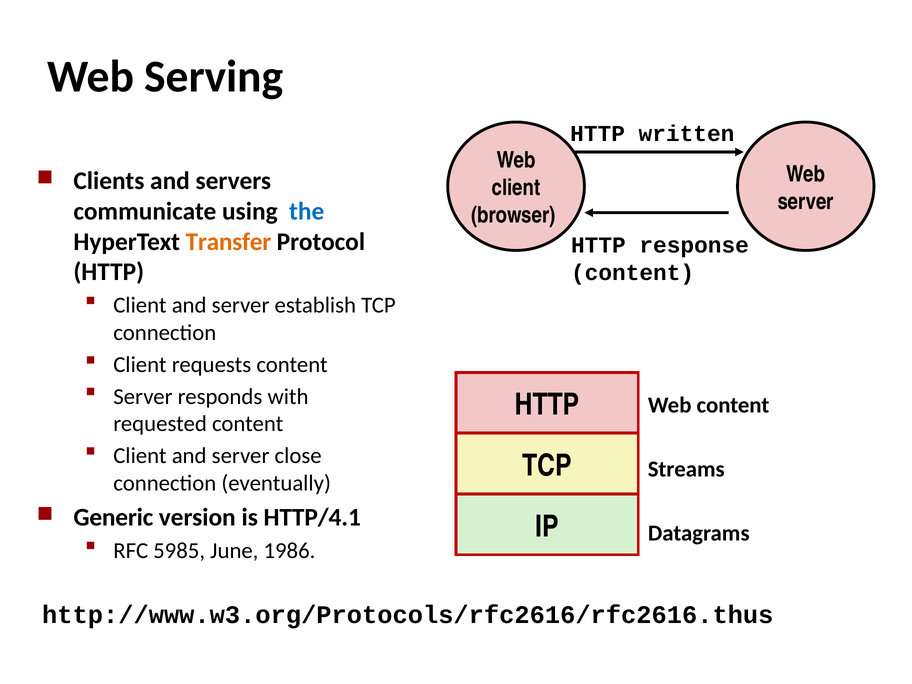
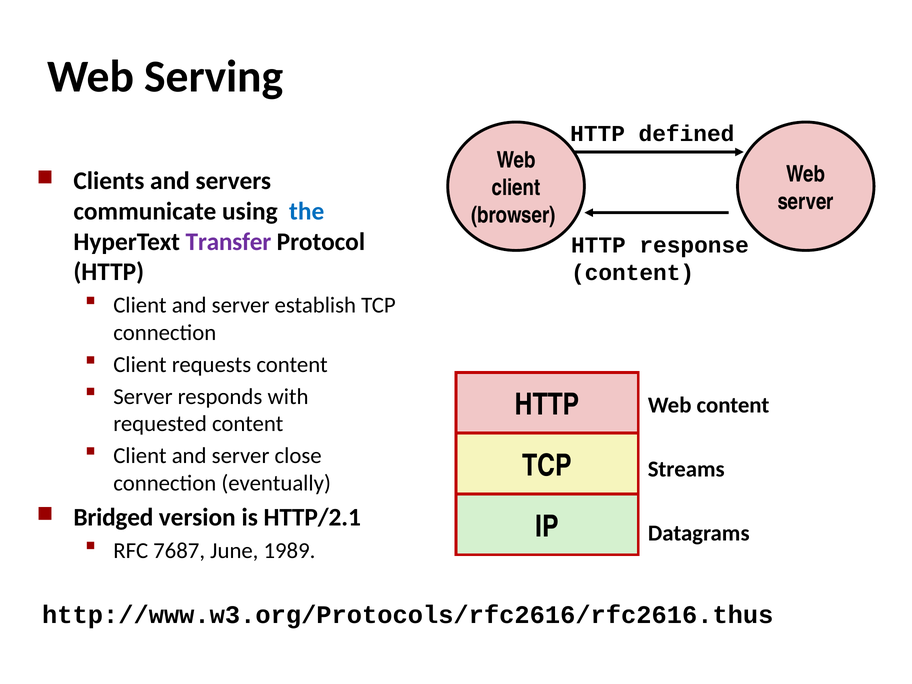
written: written -> defined (686, 134)
Transfer colour: orange -> purple (228, 242)
Generic: Generic -> Bridged (113, 517)
HTTP/4.1: HTTP/4.1 -> HTTP/2.1 (312, 517)
5985: 5985 -> 7687 (179, 551)
1986: 1986 -> 1989 (289, 551)
